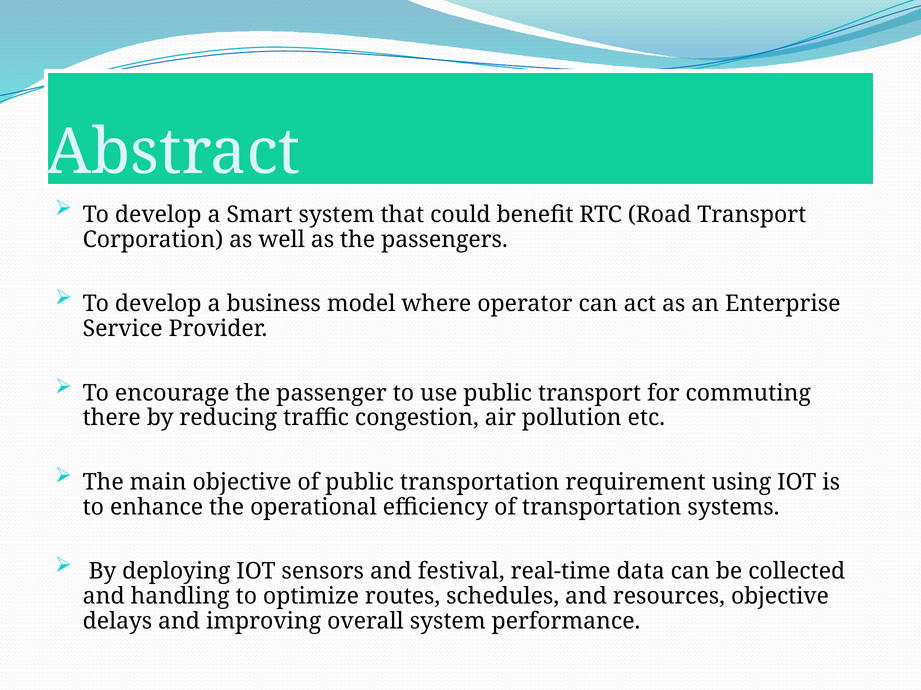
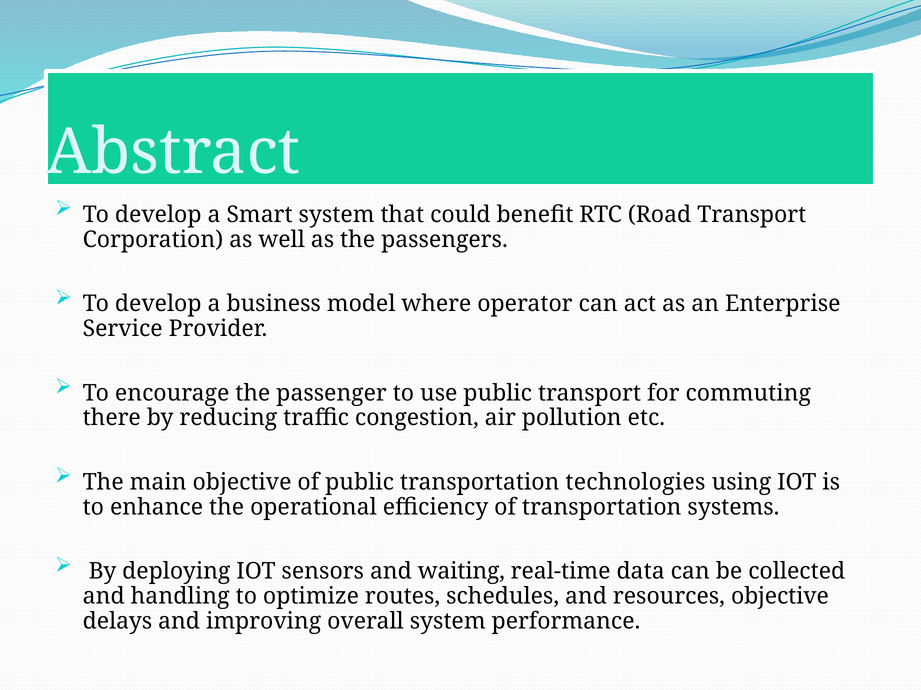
requirement: requirement -> technologies (635, 483)
festival: festival -> waiting (461, 572)
